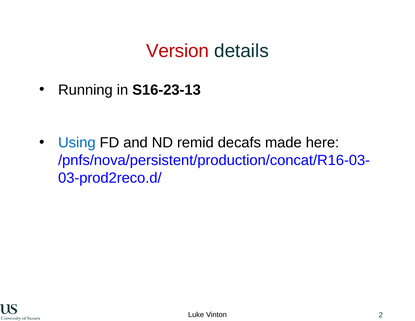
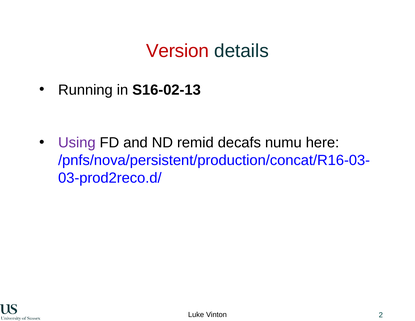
S16-23-13: S16-23-13 -> S16-02-13 (167, 90)
Using colour: blue -> purple (77, 143)
made: made -> numu (283, 143)
